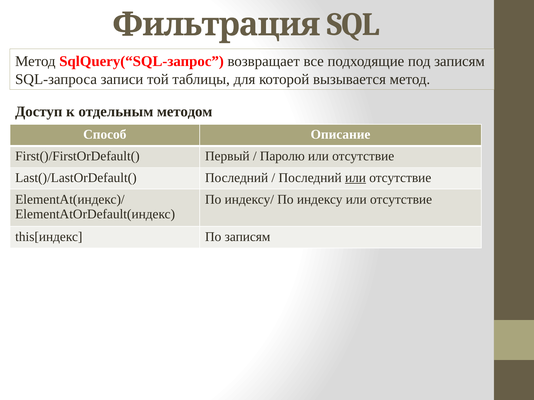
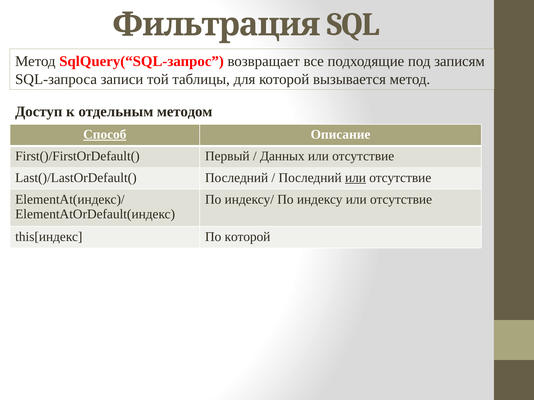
Способ underline: none -> present (105, 135)
Паролю: Паролю -> Данных (282, 156)
По записям: записям -> которой (247, 237)
